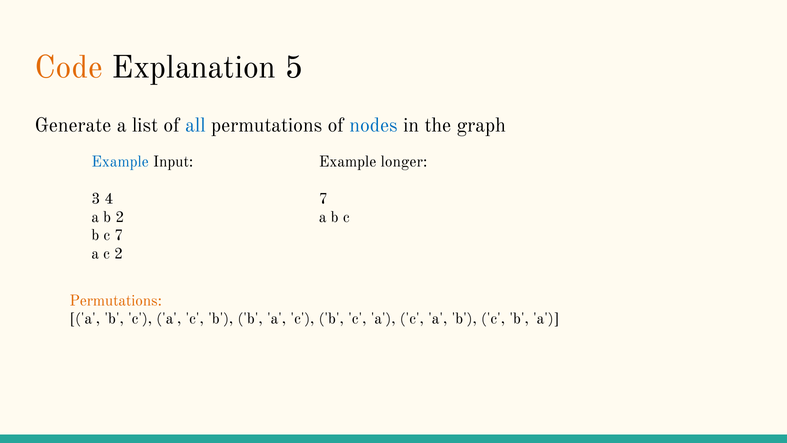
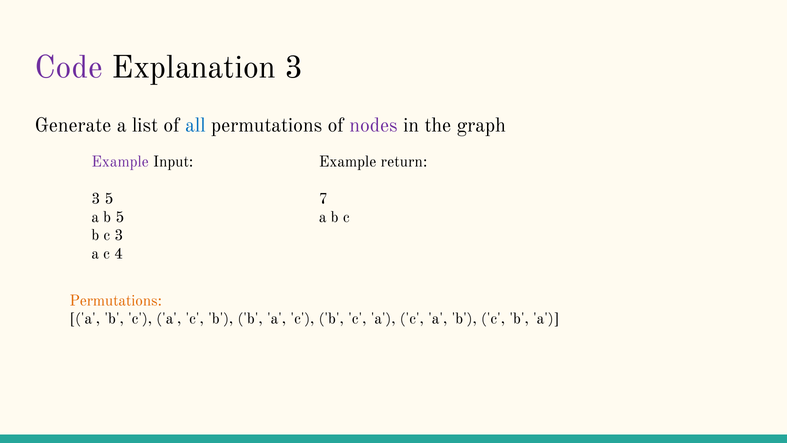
Code colour: orange -> purple (69, 67)
Explanation 5: 5 -> 3 (294, 67)
nodes colour: blue -> purple (373, 125)
Example colour: blue -> purple (120, 162)
longer: longer -> return (404, 162)
3 4: 4 -> 5 (109, 199)
b 2: 2 -> 5 (120, 217)
c 7: 7 -> 3 (119, 235)
c 2: 2 -> 4 (119, 254)
